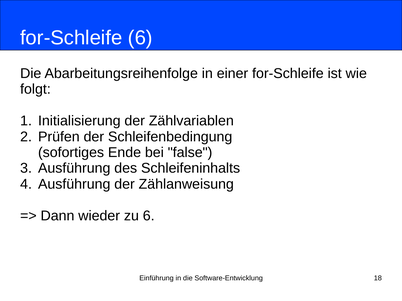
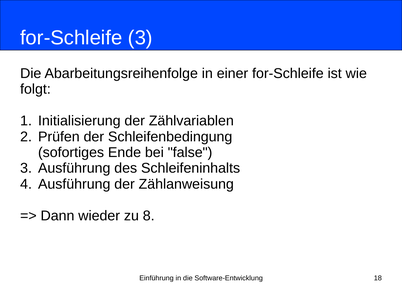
for-Schleife 6: 6 -> 3 (140, 38)
zu 6: 6 -> 8 (149, 216)
